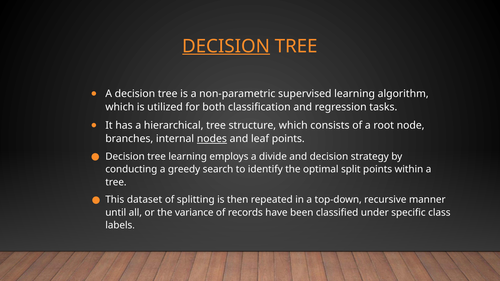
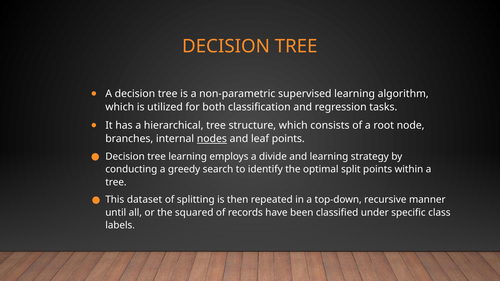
DECISION underline: present -> none (226, 46)
and decision: decision -> learning (329, 157)
variance: variance -> squared (194, 213)
